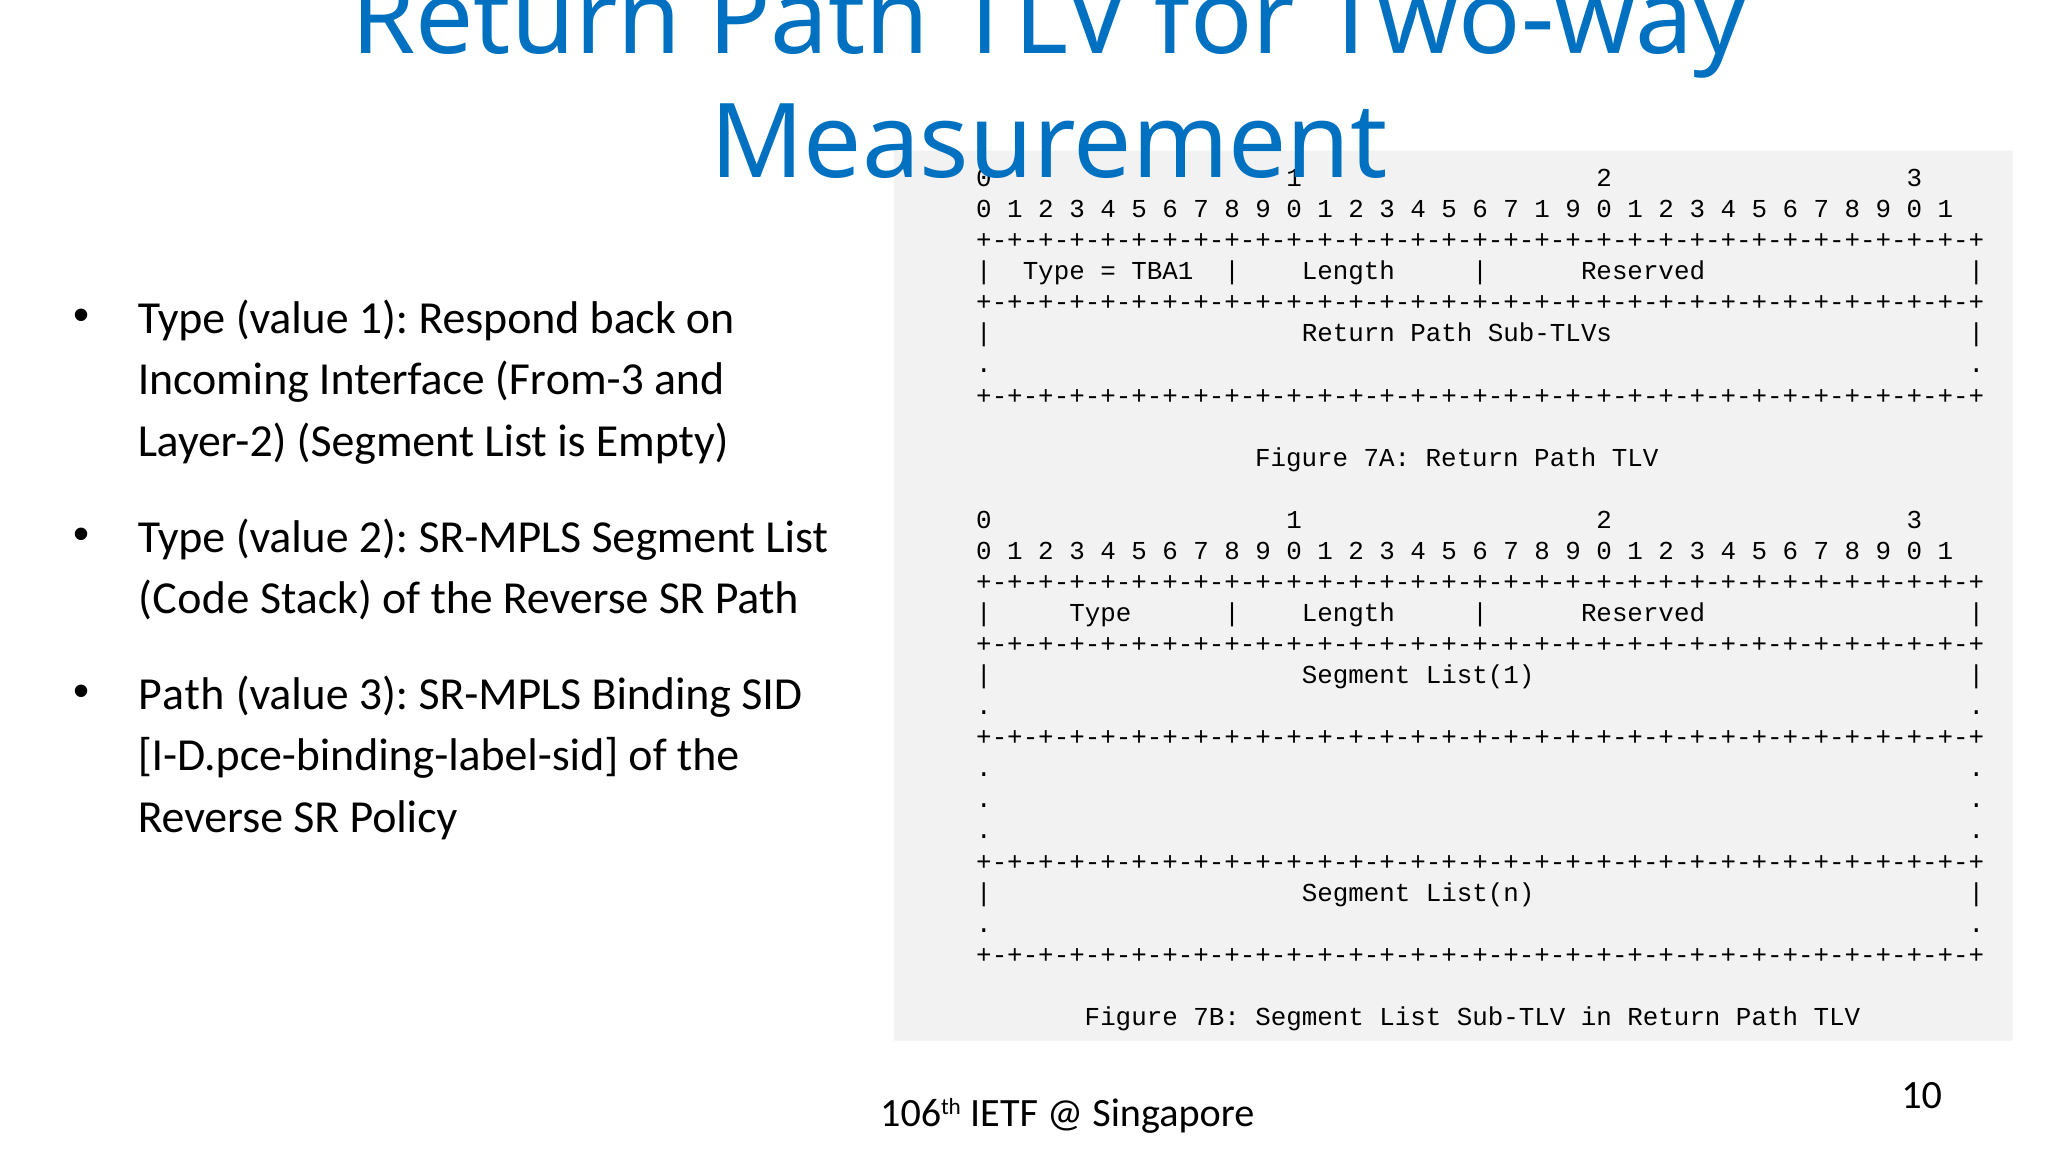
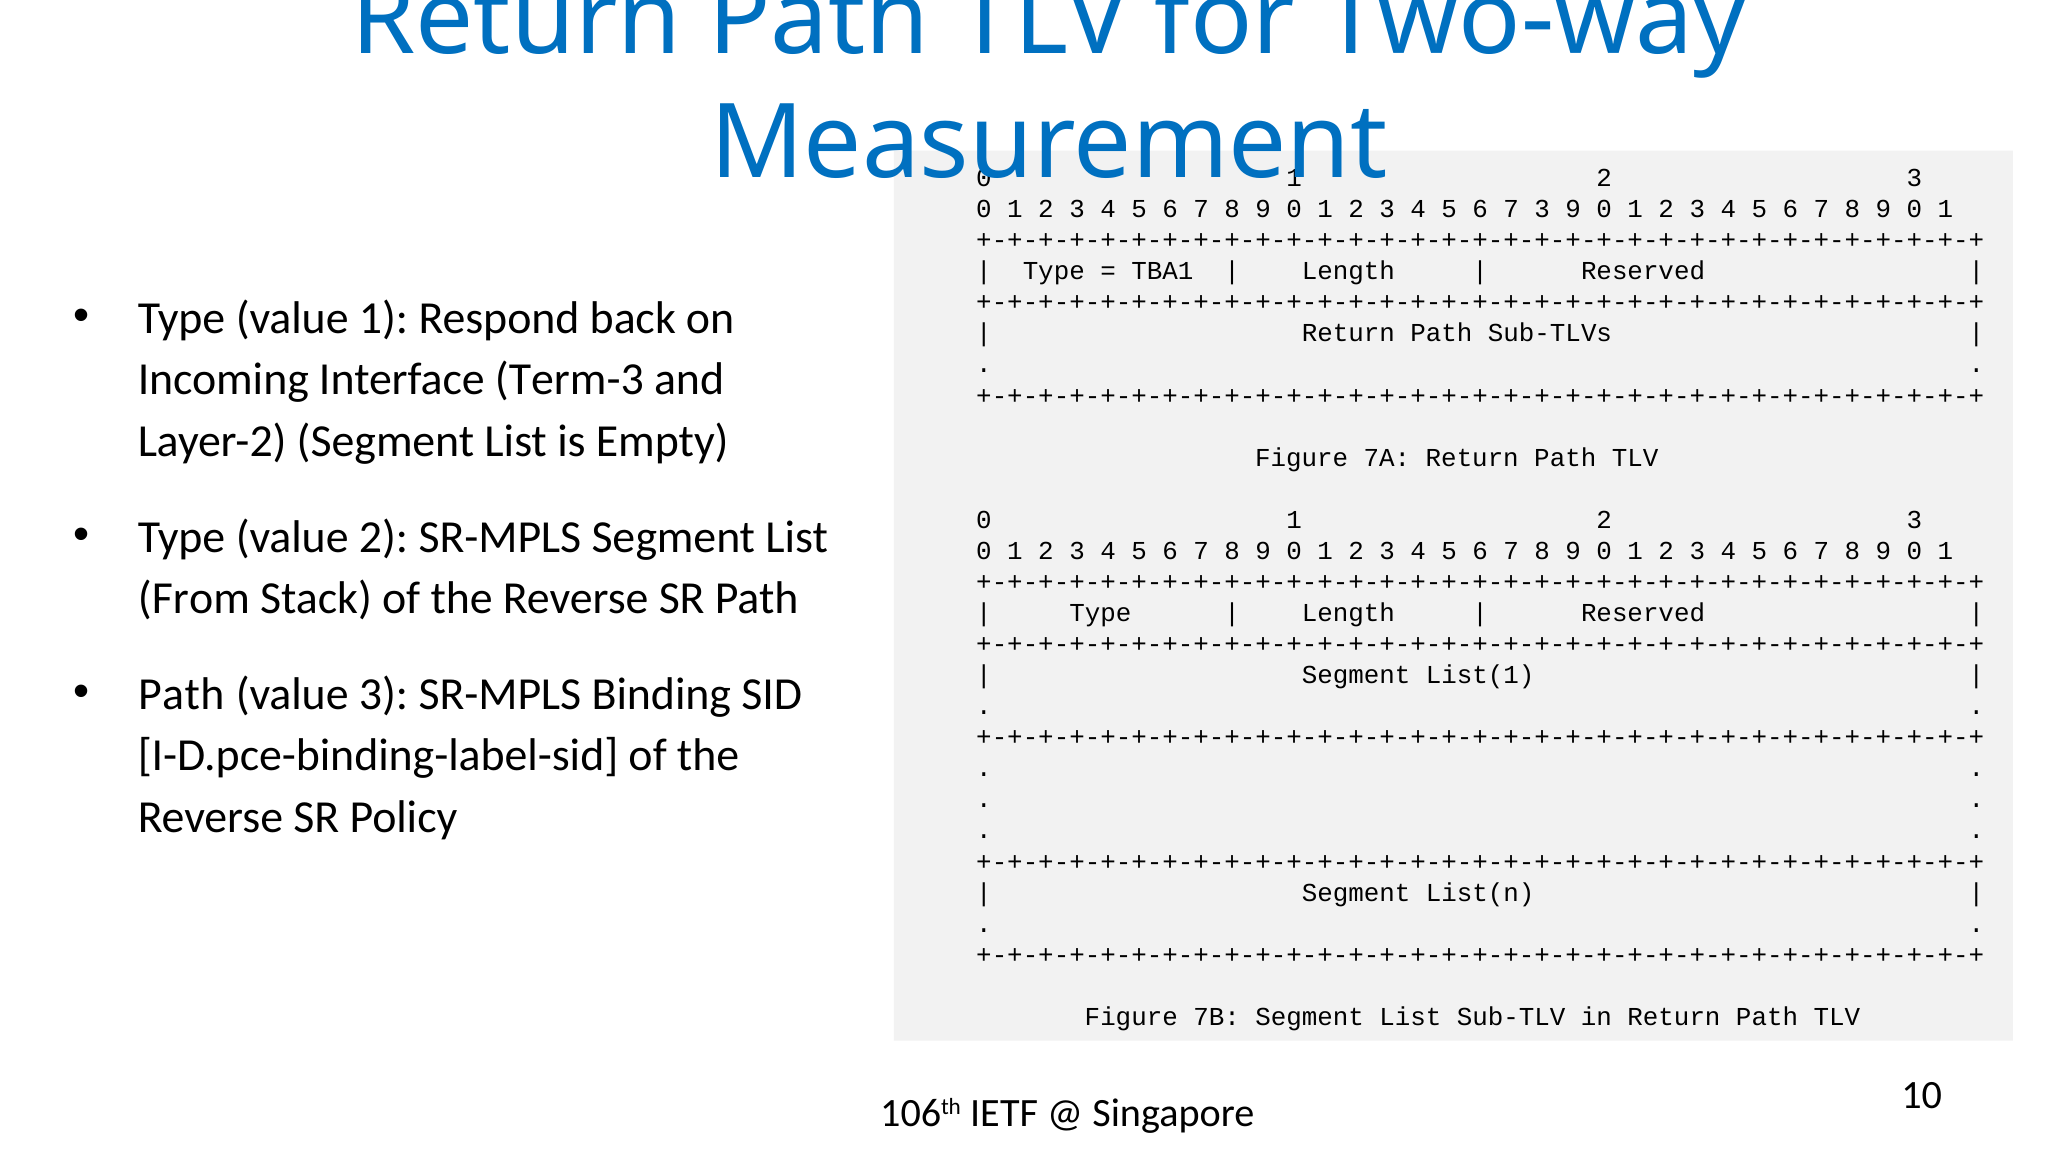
7 1: 1 -> 3 (1542, 209)
From-3: From-3 -> Term-3 (569, 380)
Code: Code -> From (194, 598)
